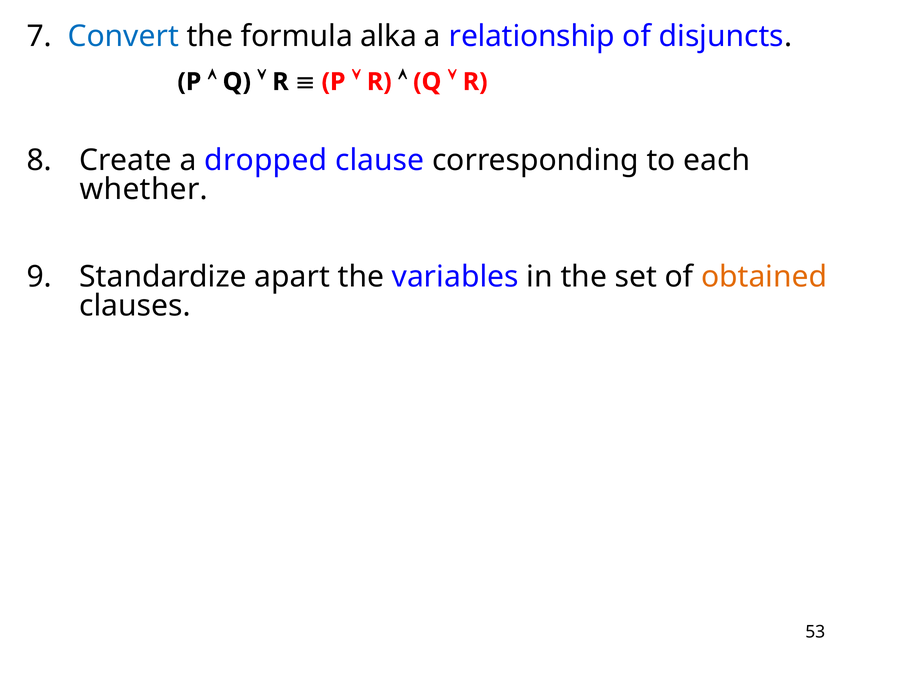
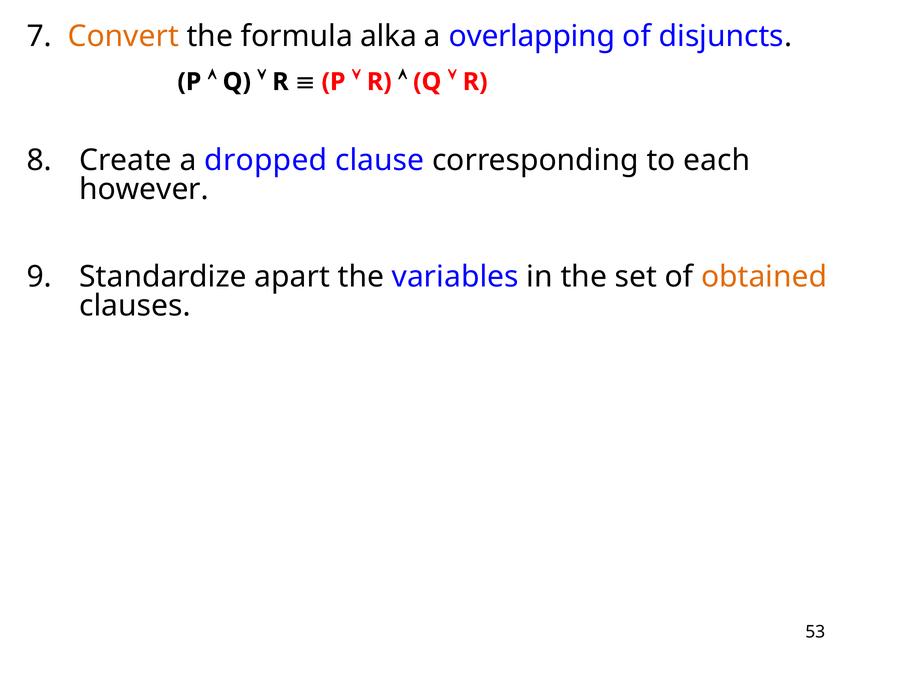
Convert colour: blue -> orange (123, 36)
relationship: relationship -> overlapping (532, 36)
whether: whether -> however (144, 190)
